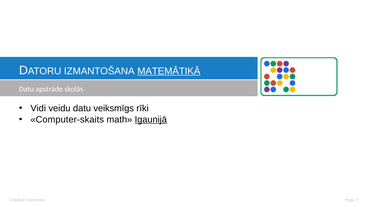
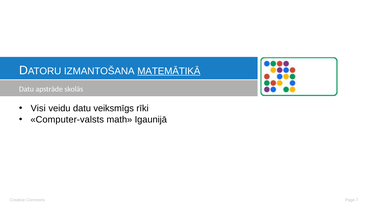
Vidi: Vidi -> Visi (38, 108)
Computer-skaits: Computer-skaits -> Computer-valsts (67, 119)
Igaunijā underline: present -> none (151, 119)
